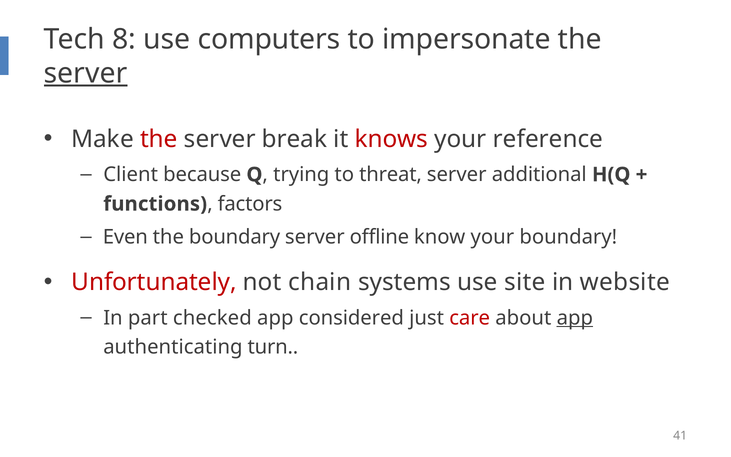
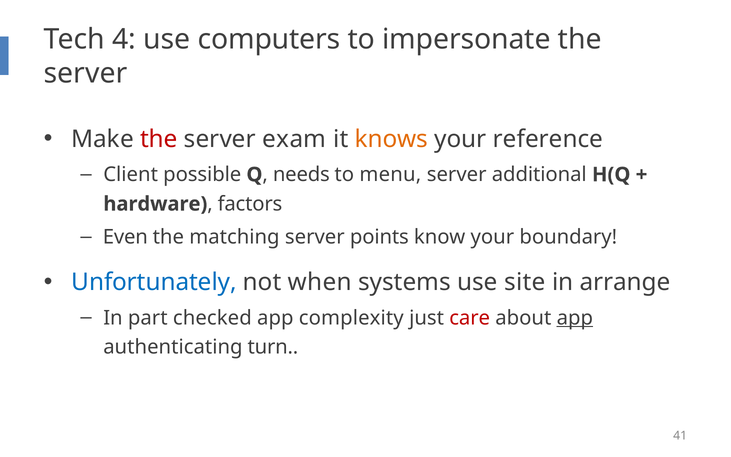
8: 8 -> 4 (124, 39)
server underline: present -> none (86, 73)
break: break -> exam (294, 139)
knows colour: red -> orange (391, 139)
because: because -> possible (202, 175)
trying: trying -> needs (301, 175)
threat: threat -> menu (390, 175)
functions: functions -> hardware (155, 204)
the boundary: boundary -> matching (234, 237)
offline: offline -> points (379, 237)
Unfortunately colour: red -> blue (154, 282)
chain: chain -> when (320, 282)
website: website -> arrange (625, 282)
considered: considered -> complexity (351, 318)
